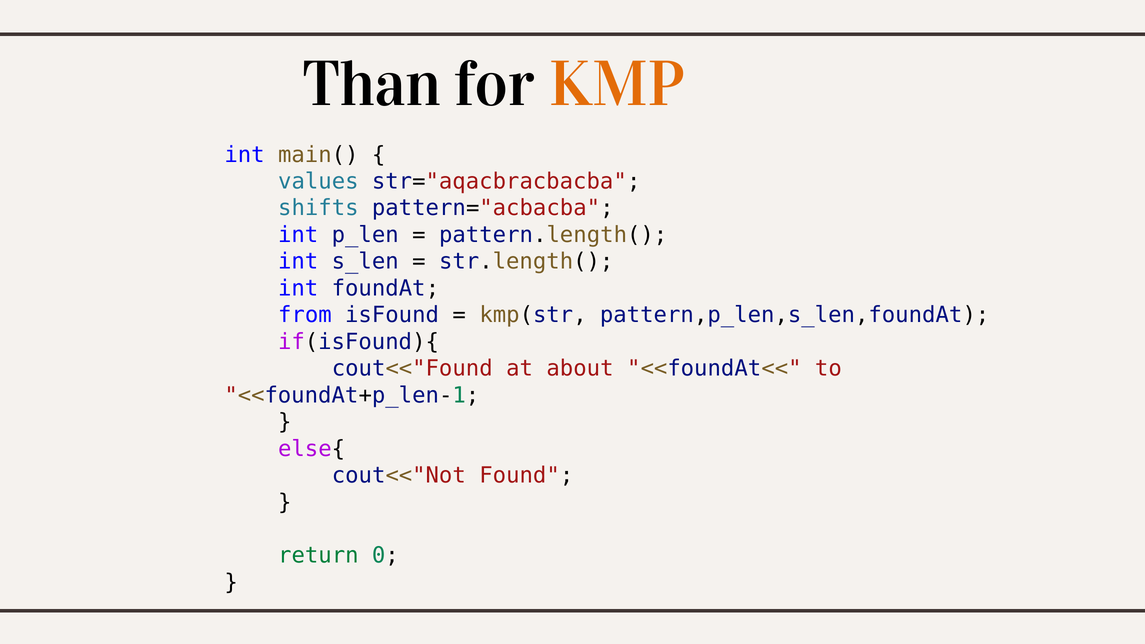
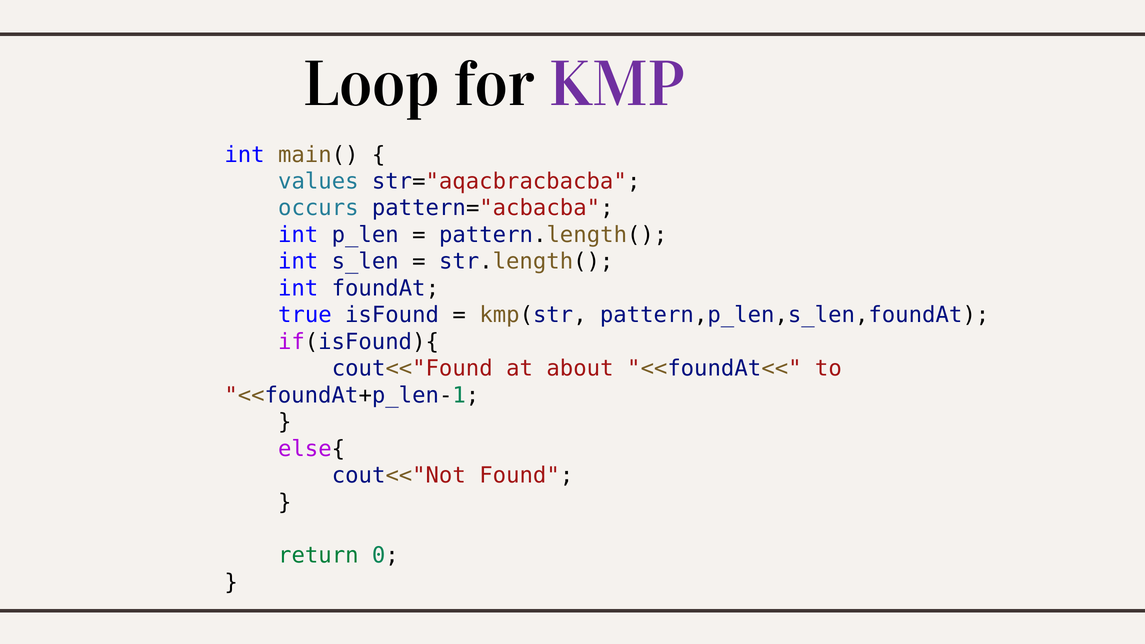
Than: Than -> Loop (372, 84)
KMP colour: orange -> purple (617, 84)
shifts: shifts -> occurs (318, 208)
from: from -> true (305, 315)
